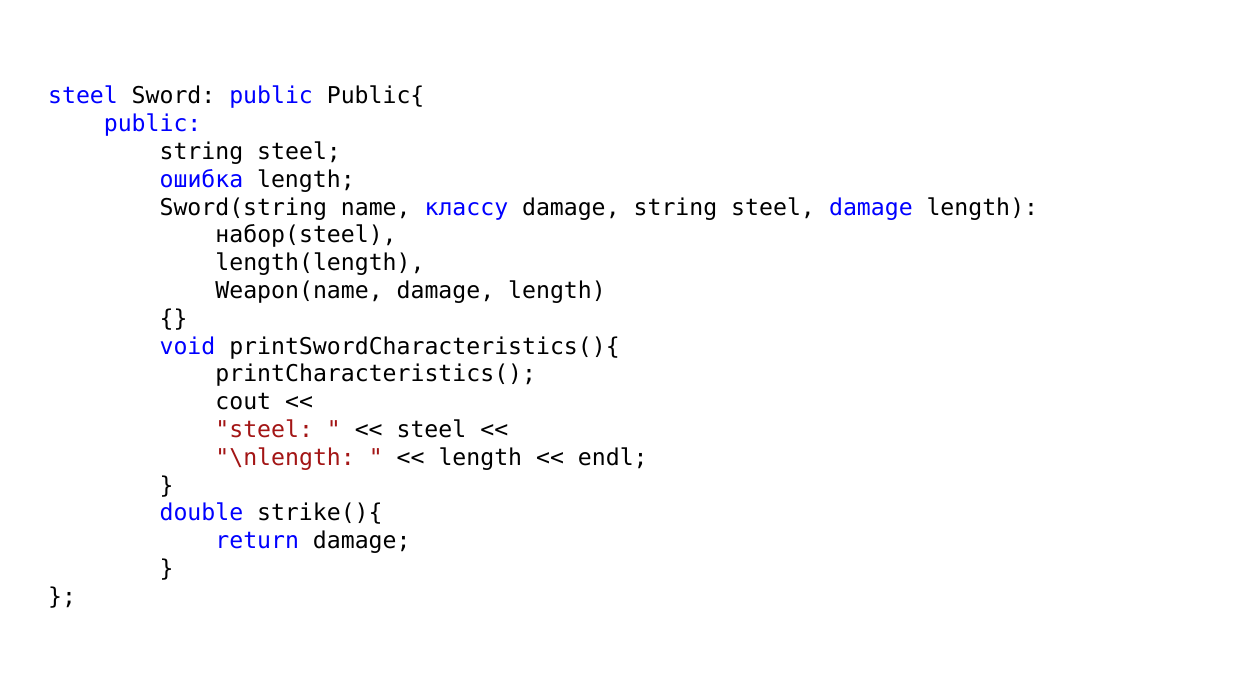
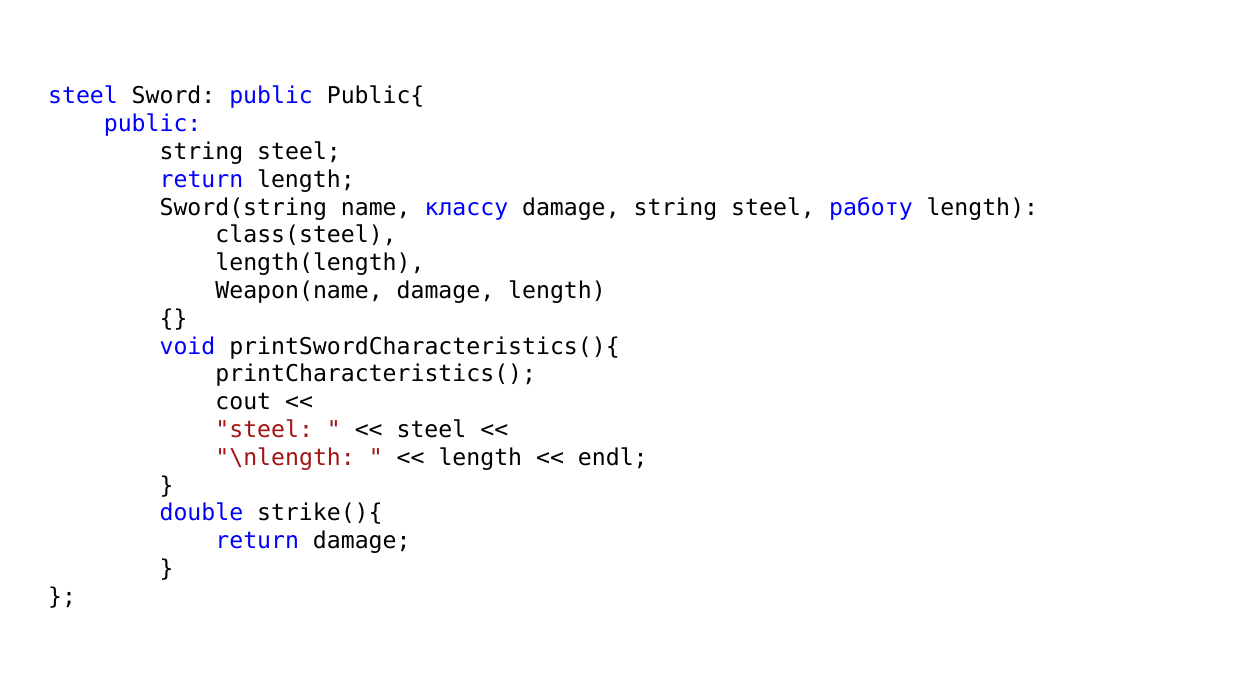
ошибка: ошибка -> return (201, 180)
steel damage: damage -> работу (871, 207)
набор(steel: набор(steel -> class(steel (306, 235)
